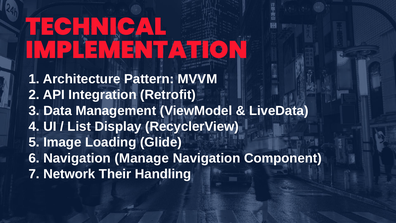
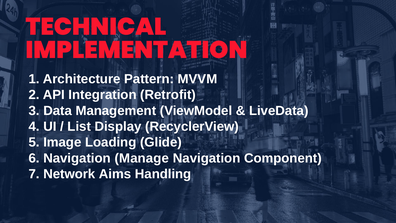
Their: Their -> Aims (115, 174)
